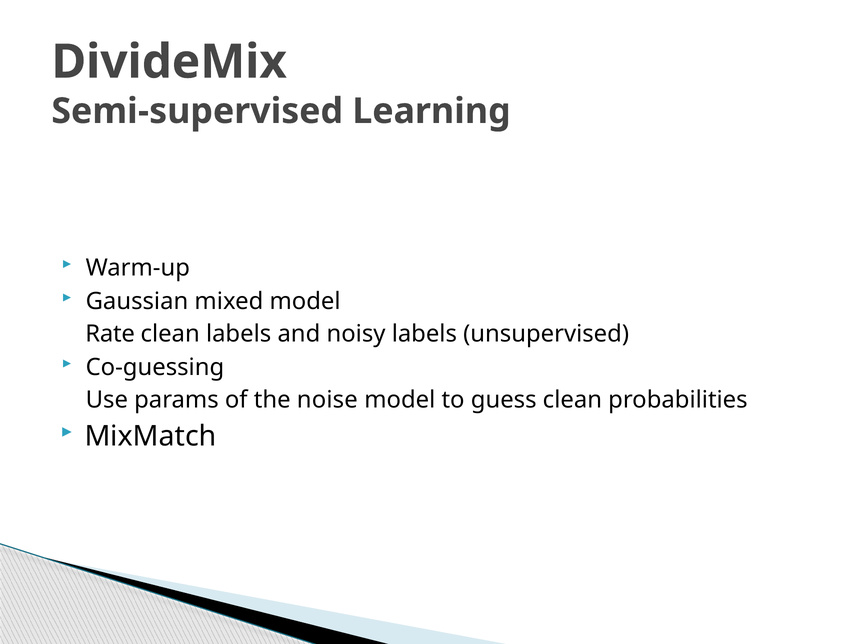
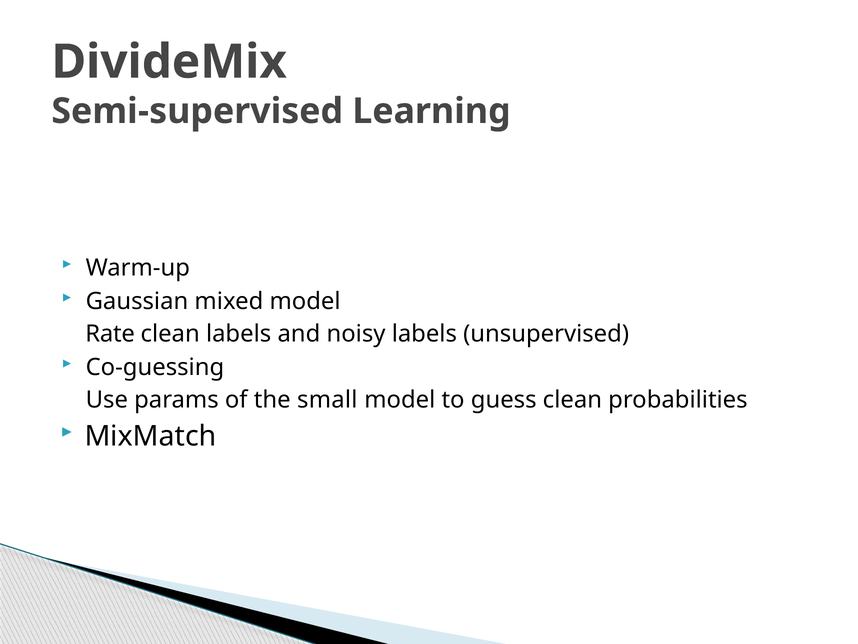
noise: noise -> small (327, 399)
